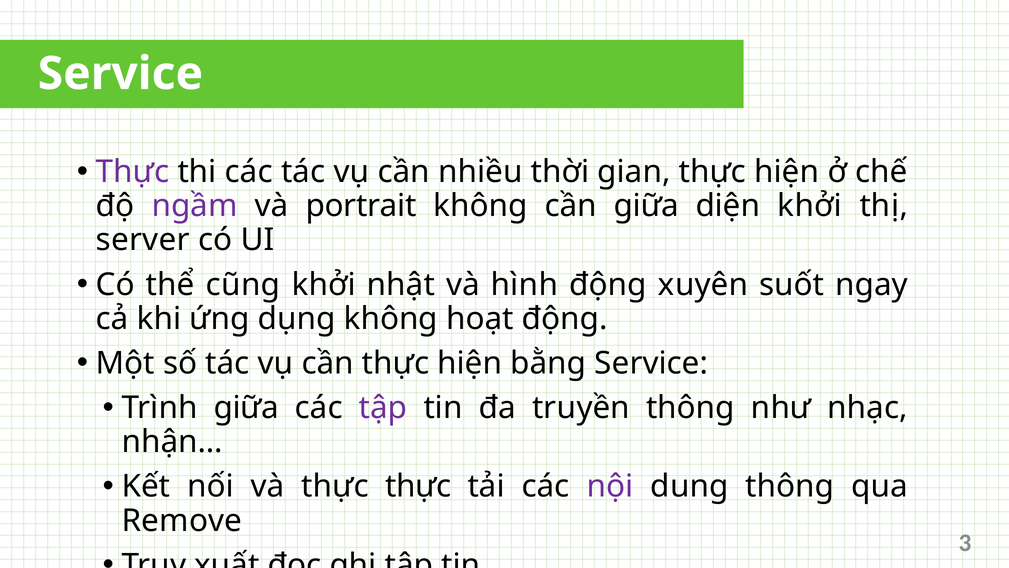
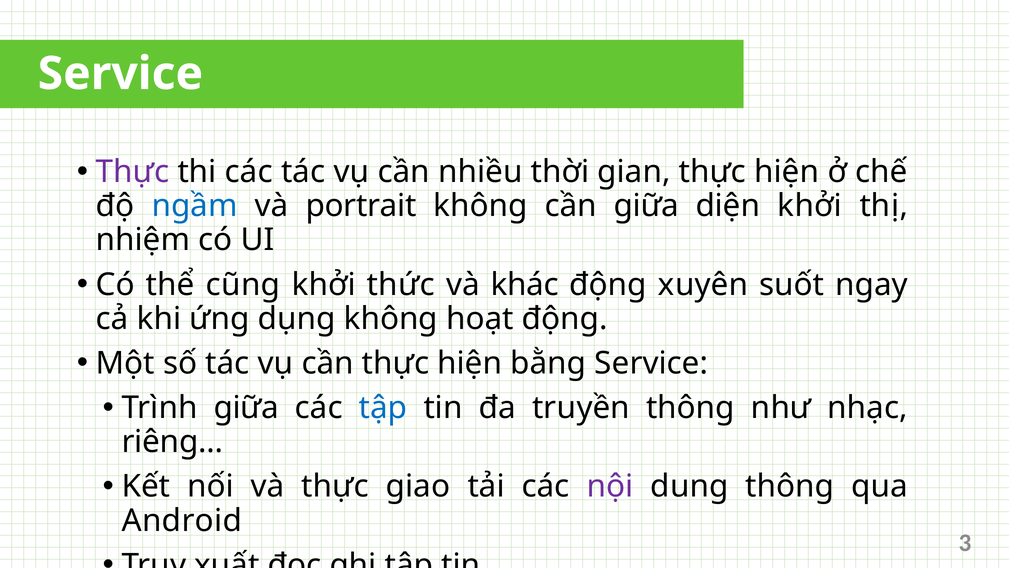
ngầm colour: purple -> blue (195, 206)
server: server -> nhiệm (143, 240)
khởi nhật: nhật -> thức (401, 284)
hình: hình -> khác (525, 284)
tập colour: purple -> blue (383, 408)
nhận…: nhận… -> riêng… (172, 442)
thực thực: thực -> giao (418, 486)
Remove: Remove -> Android (182, 520)
